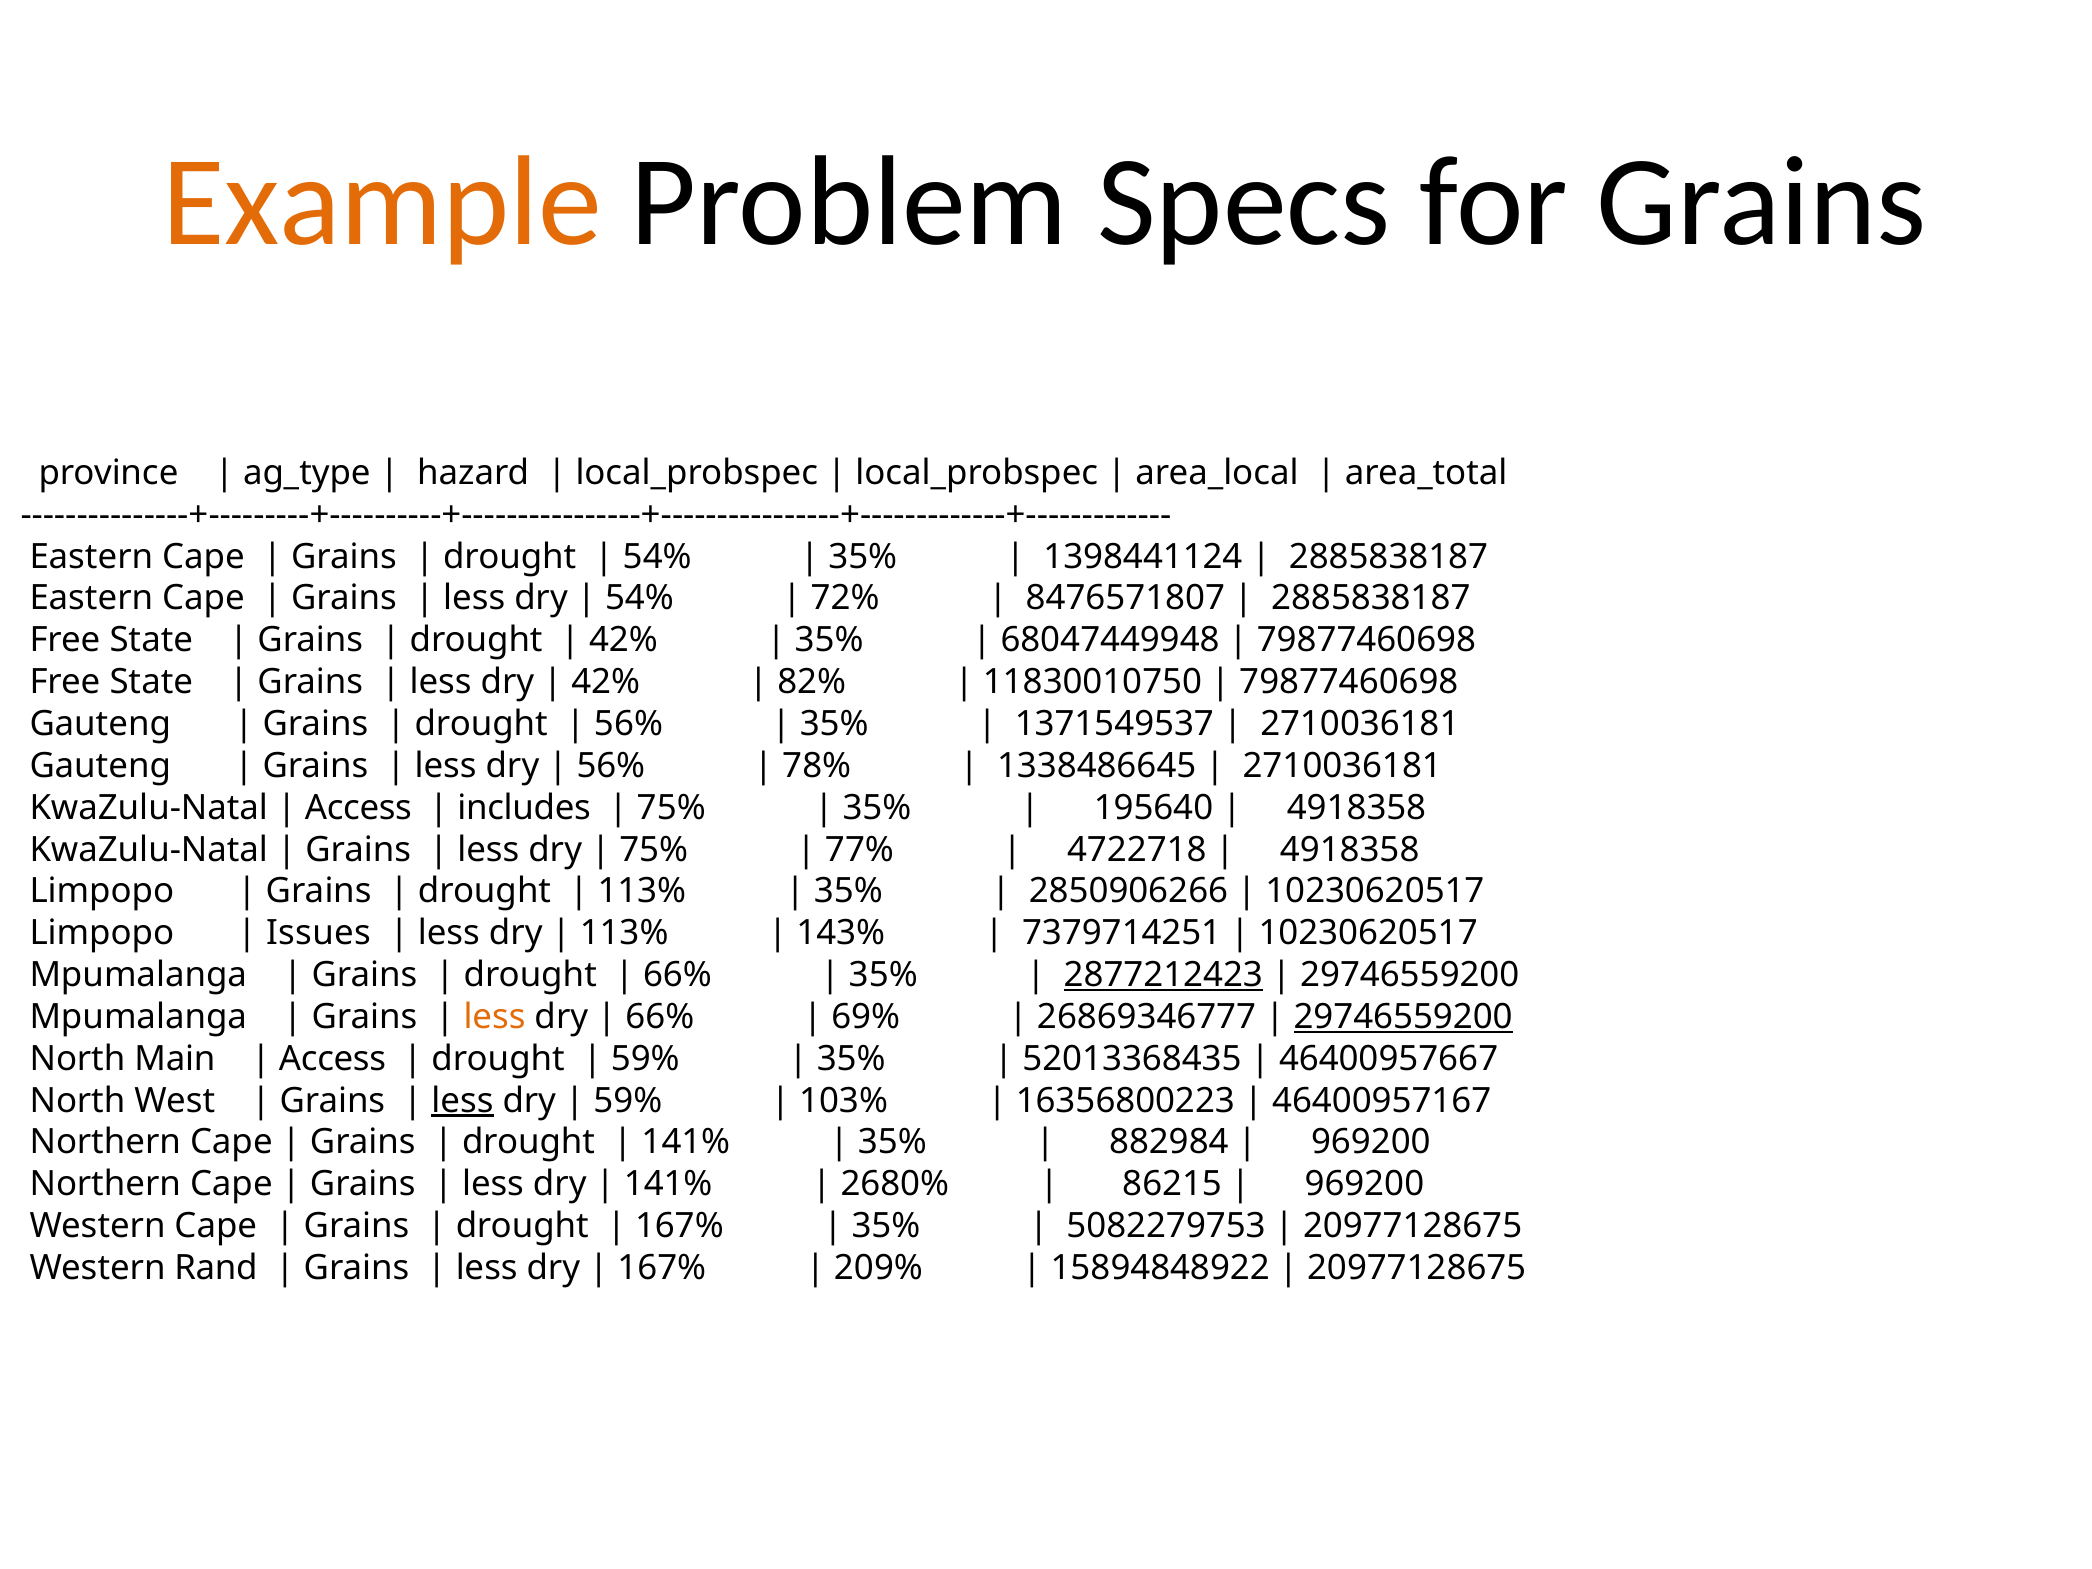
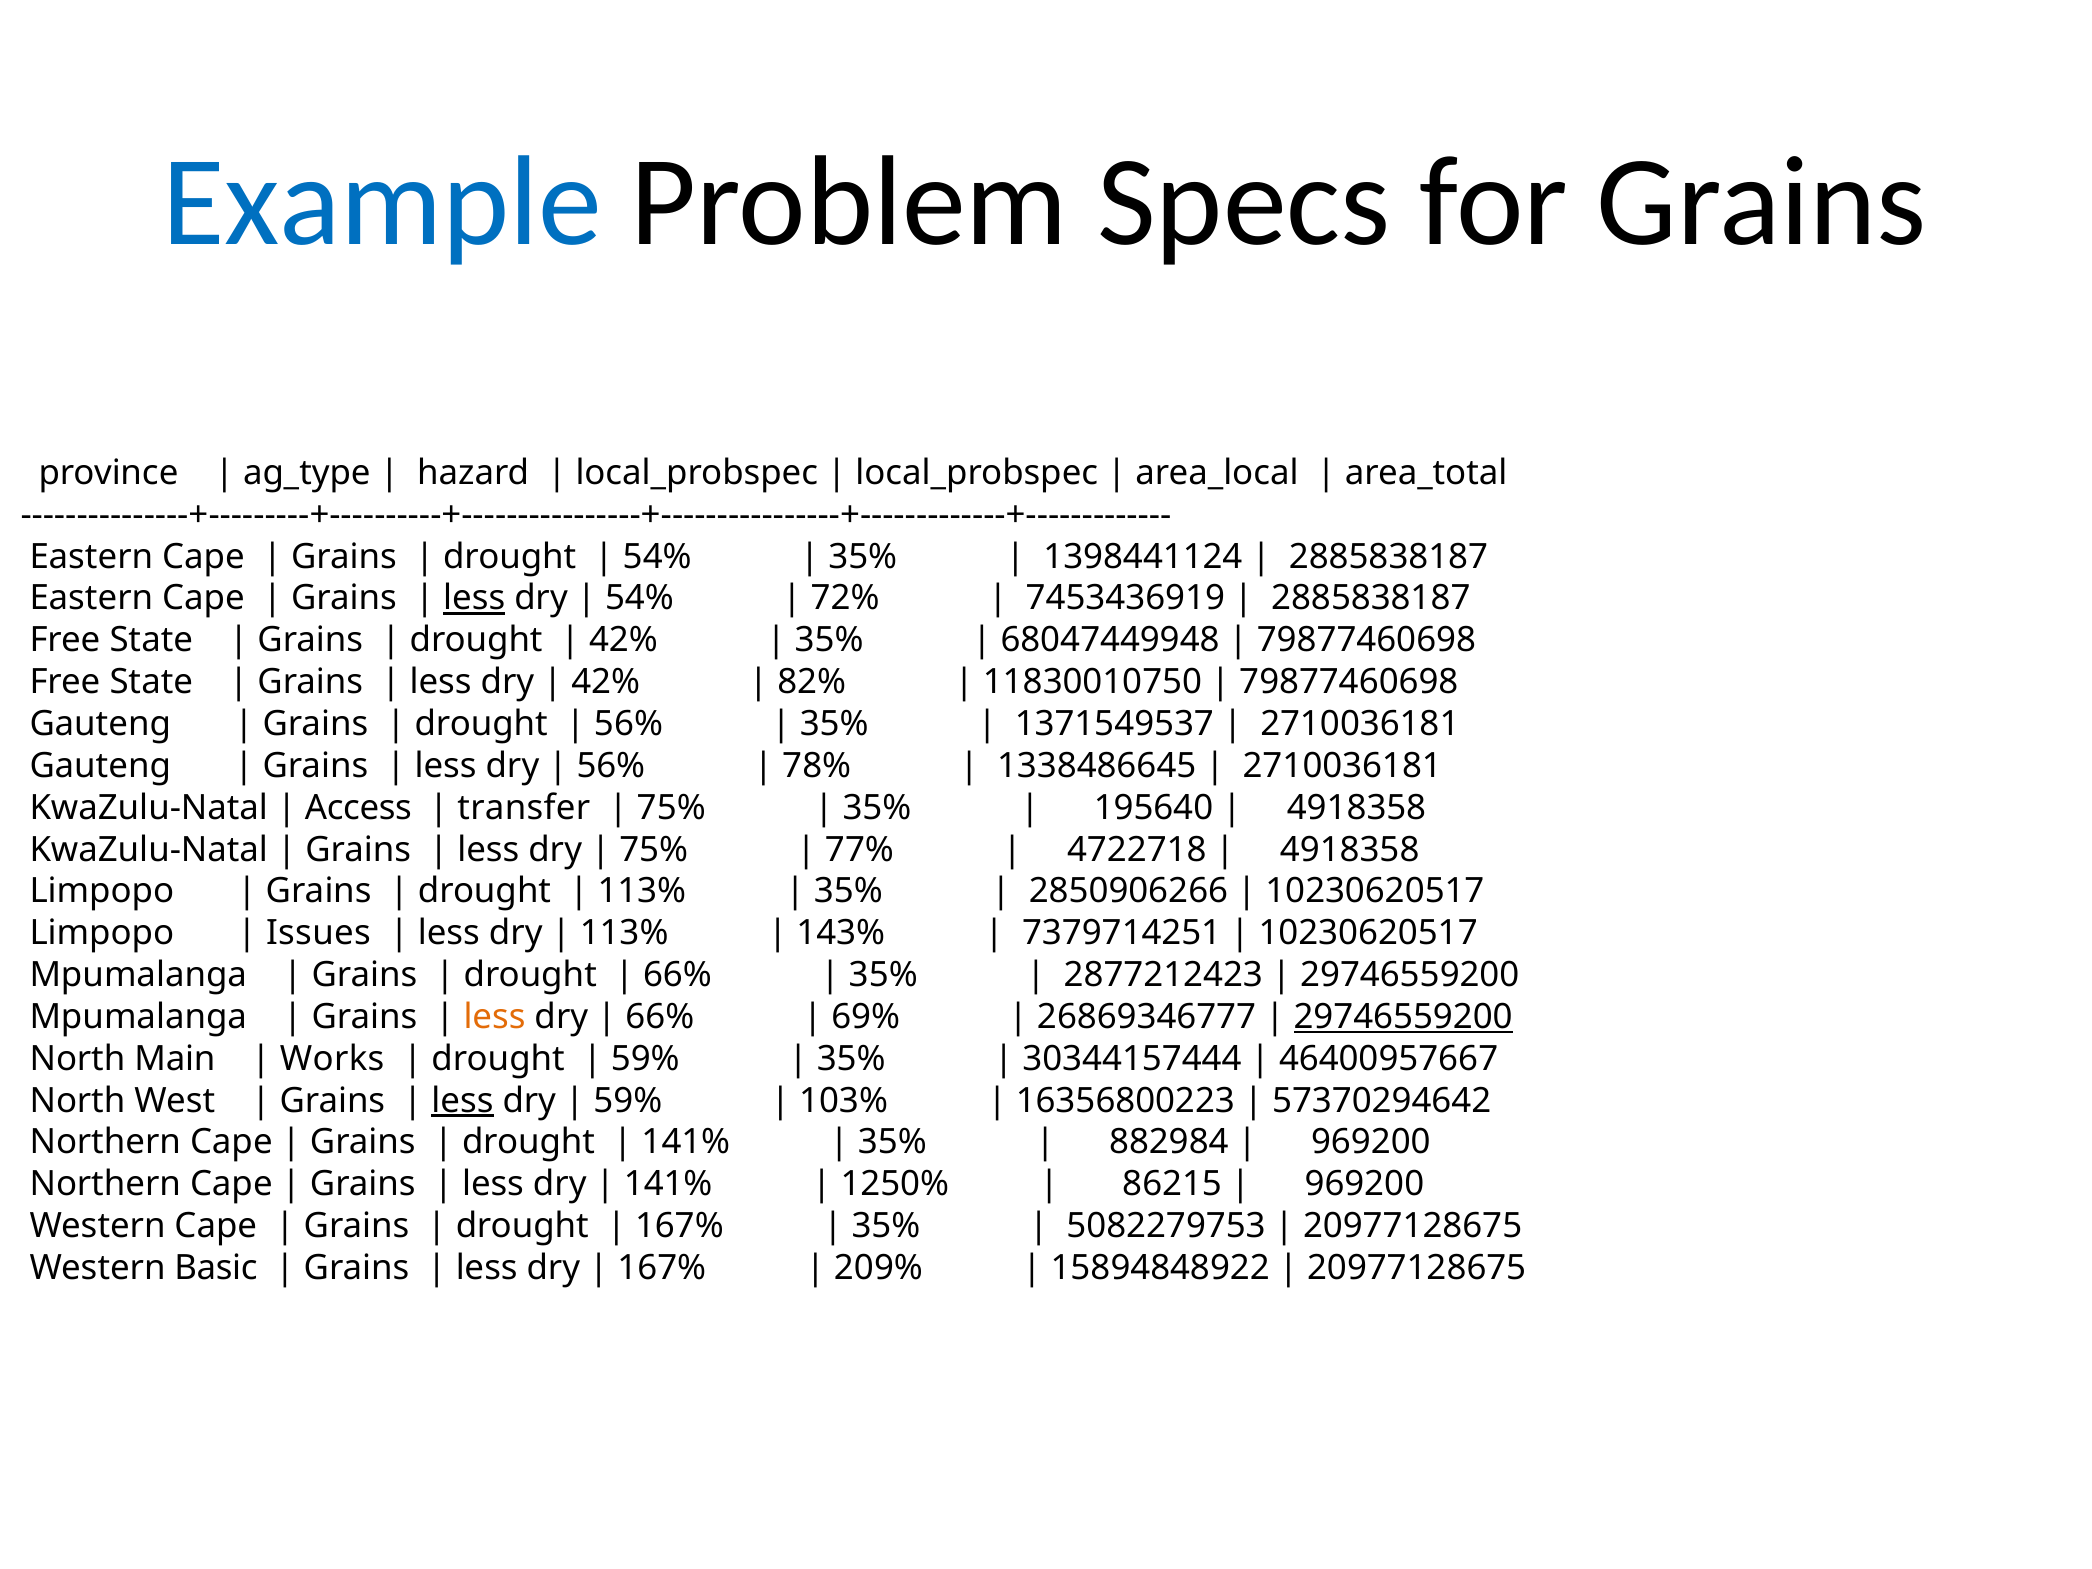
Example colour: orange -> blue (382, 203)
less underline: none -> present (474, 598)
8476571807: 8476571807 -> 7453436919 (1125, 598)
includes: includes -> transfer (524, 808)
2877212423 underline: present -> none (1163, 975)
Access: Access -> Works (332, 1059)
52013368435: 52013368435 -> 30344157444 (1132, 1059)
46400957167: 46400957167 -> 57370294642 (1382, 1101)
2680%: 2680% -> 1250% (895, 1184)
Rand: Rand -> Basic (216, 1268)
